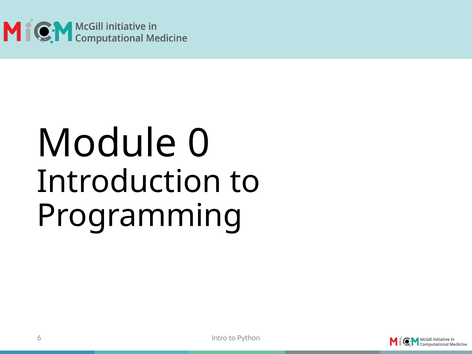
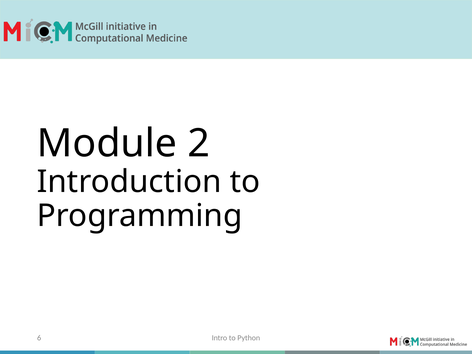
0: 0 -> 2 (199, 144)
